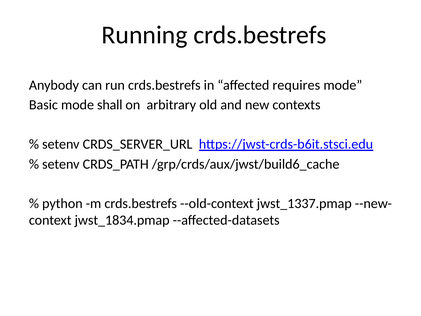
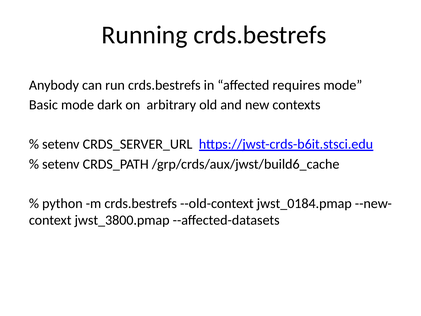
shall: shall -> dark (110, 105)
jwst_1337.pmap: jwst_1337.pmap -> jwst_0184.pmap (304, 203)
jwst_1834.pmap: jwst_1834.pmap -> jwst_3800.pmap (122, 220)
